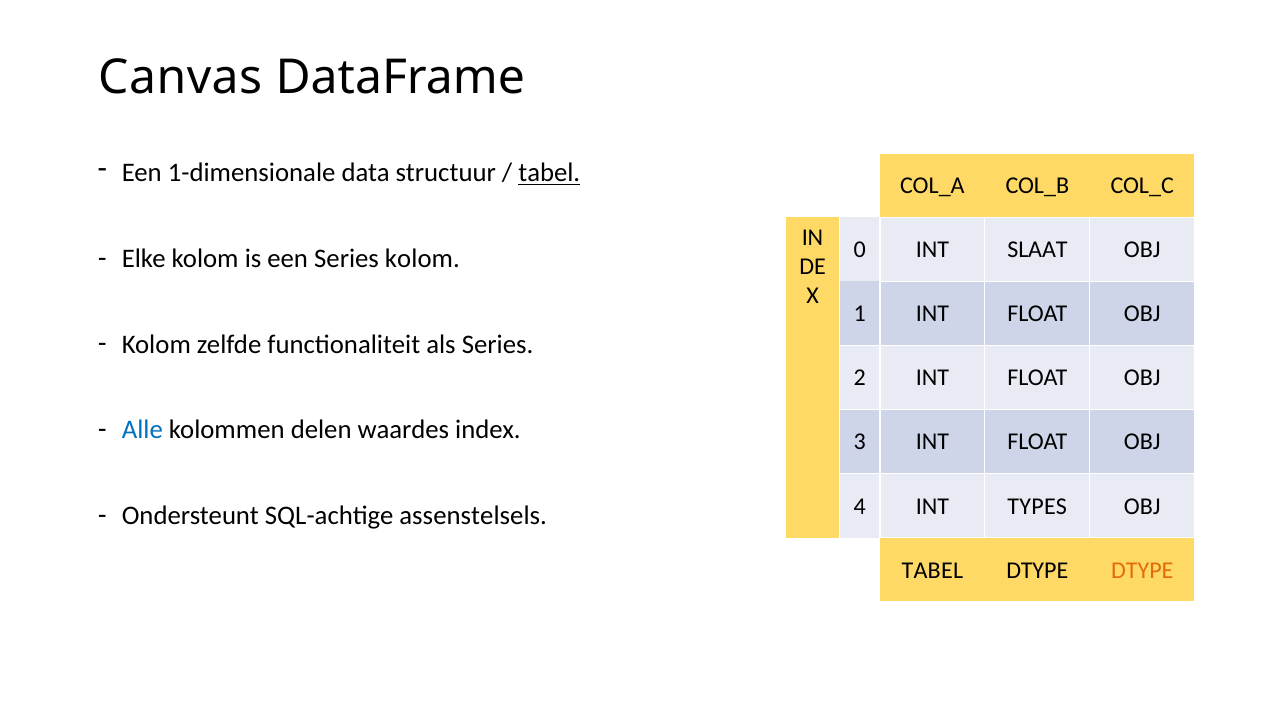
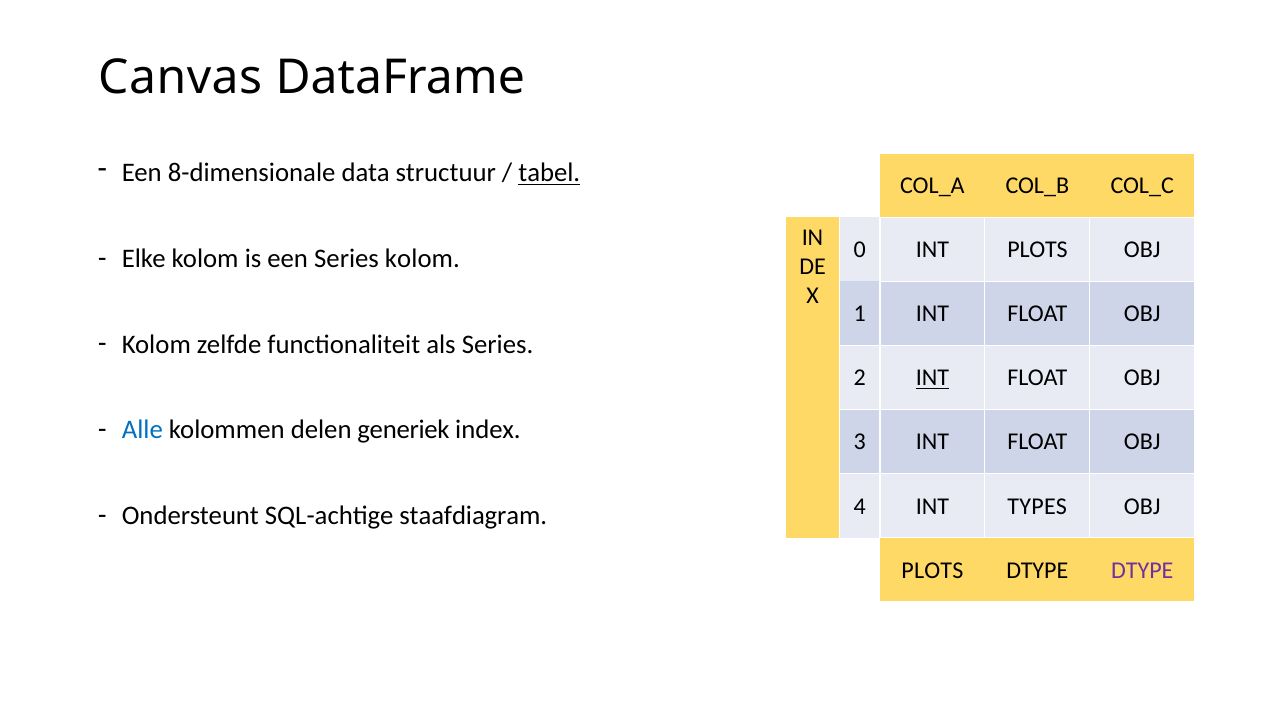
1-dimensionale: 1-dimensionale -> 8-dimensionale (252, 173)
INT SLAAT: SLAAT -> PLOTS (1037, 250)
INT underline: none -> present (932, 378)
waardes: waardes -> generiek (404, 430)
assenstelsels: assenstelsels -> staafdiagram (473, 515)
TABEL: TABEL -> PLOTS (932, 570)
DTYPE colour: orange -> purple (1142, 570)
